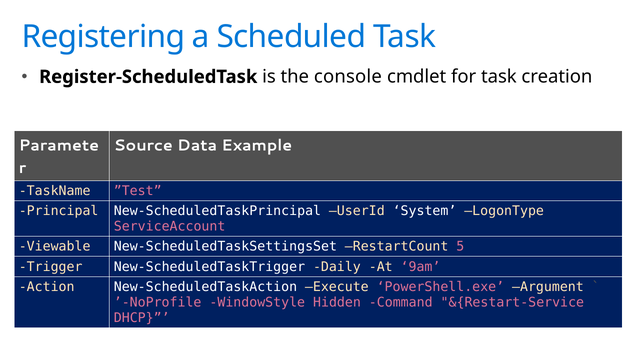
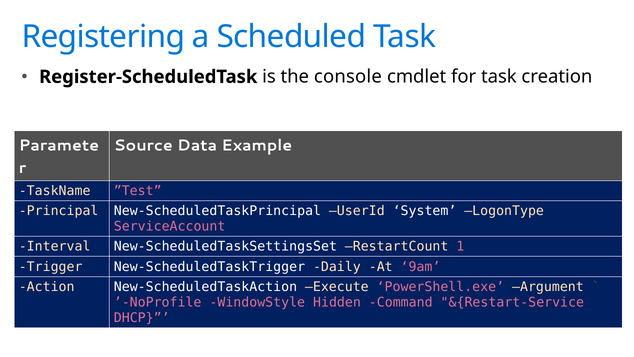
Viewable: Viewable -> Interval (55, 246)
5: 5 -> 1 (460, 246)
